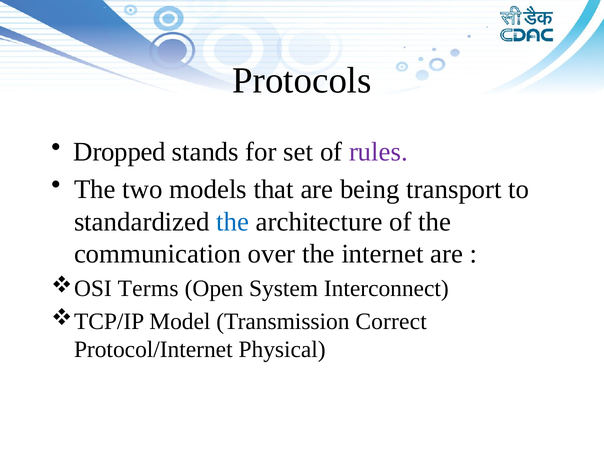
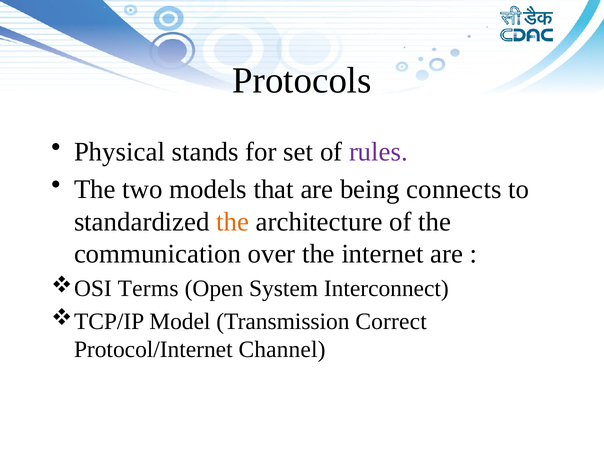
Dropped: Dropped -> Physical (119, 152)
transport: transport -> connects (454, 189)
the colour: blue -> orange (233, 222)
Physical: Physical -> Channel (282, 350)
